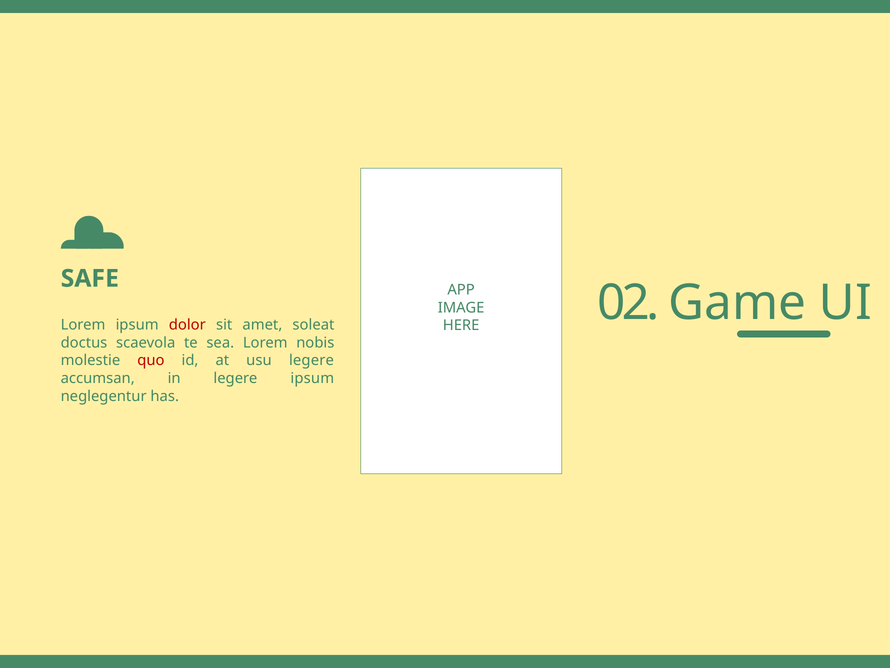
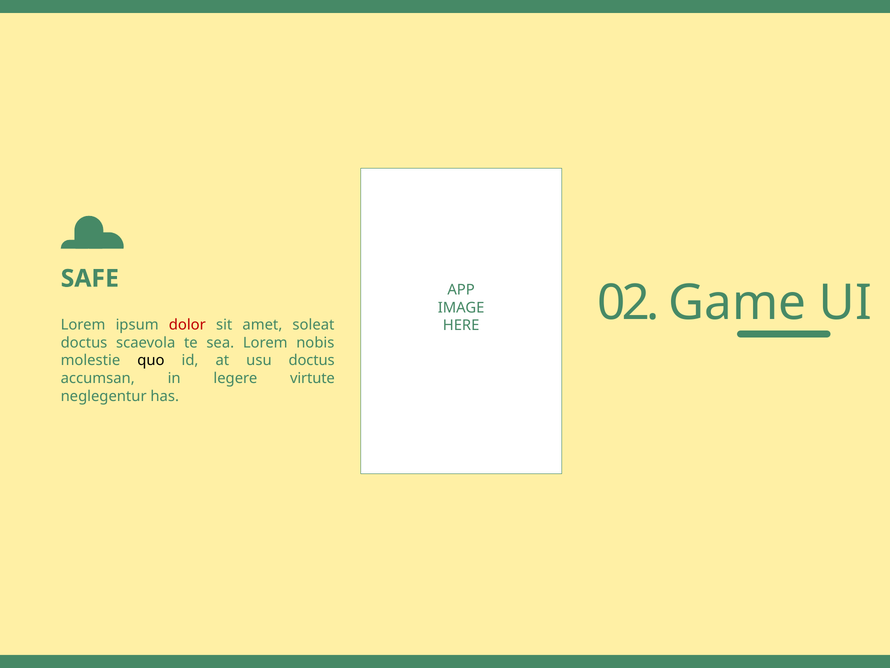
quo colour: red -> black (151, 360)
usu legere: legere -> doctus (312, 360)
legere ipsum: ipsum -> virtute (312, 378)
